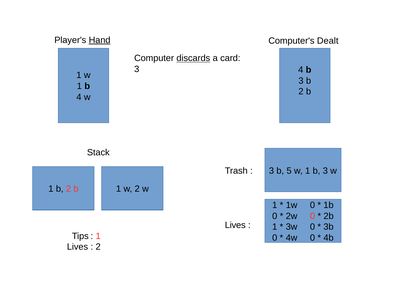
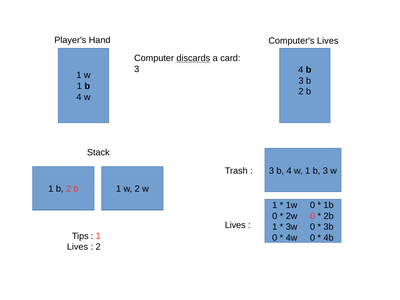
Hand underline: present -> none (100, 40)
Computer's Dealt: Dealt -> Lives (328, 41)
3 b 5: 5 -> 4 (289, 171)
